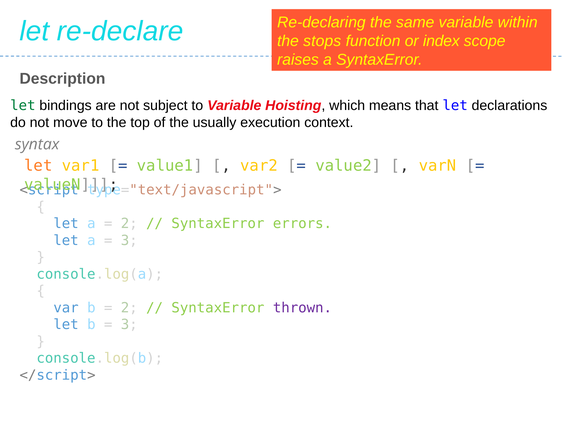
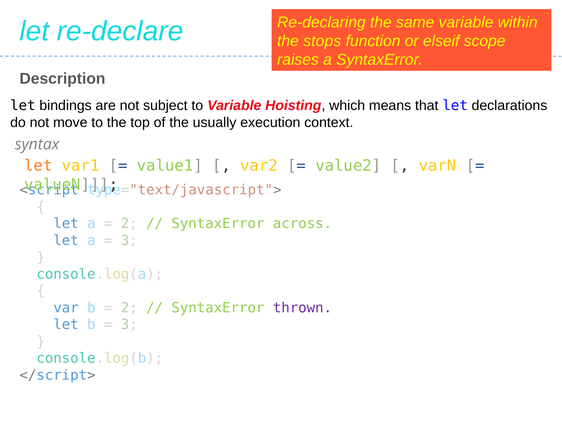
index: index -> elseif (441, 41)
let colour: green -> black (23, 106)
errors: errors -> across (302, 224)
